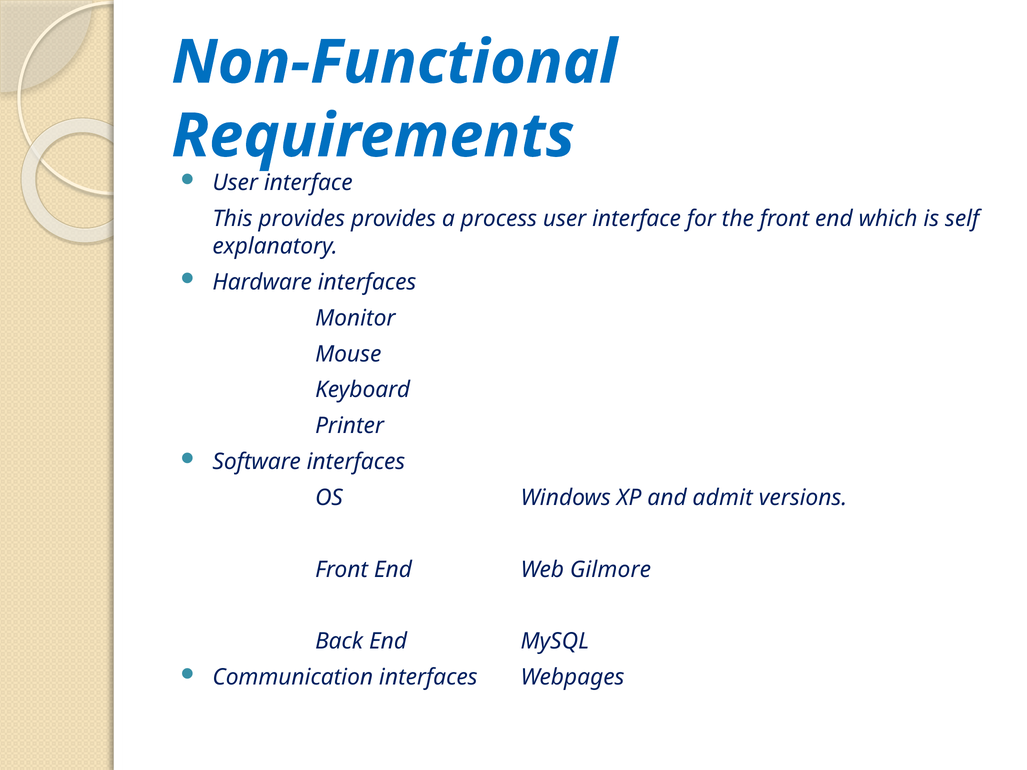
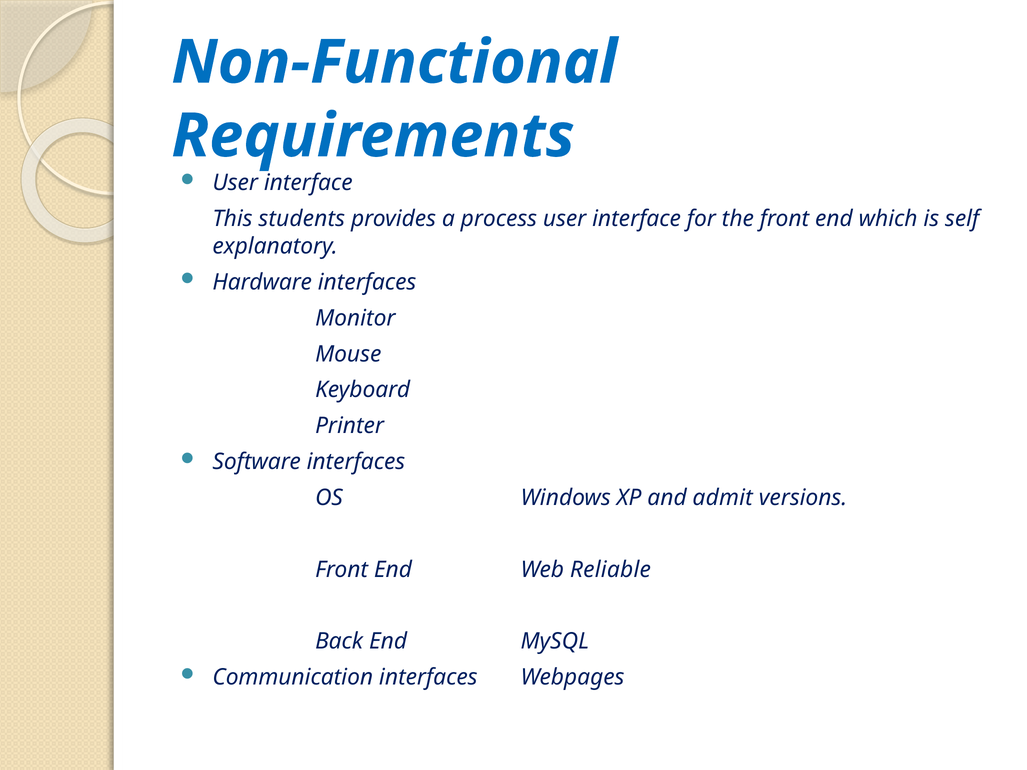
This provides: provides -> students (302, 219)
Gilmore: Gilmore -> Reliable (610, 570)
